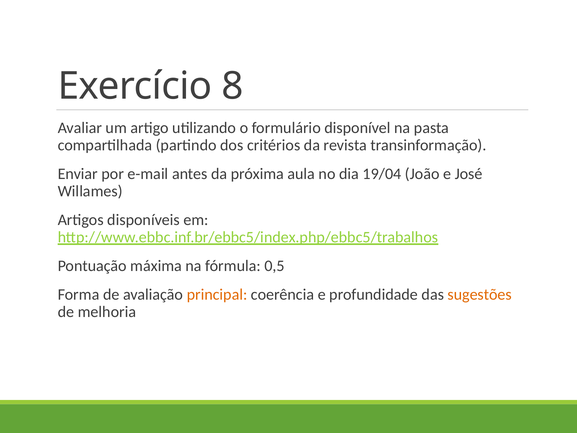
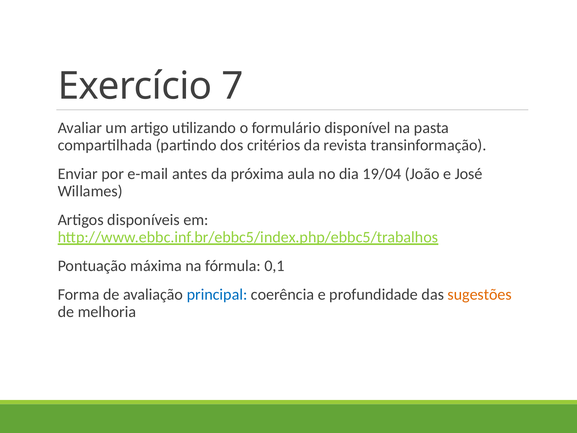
8: 8 -> 7 (232, 86)
0,5: 0,5 -> 0,1 (275, 266)
principal colour: orange -> blue (217, 294)
